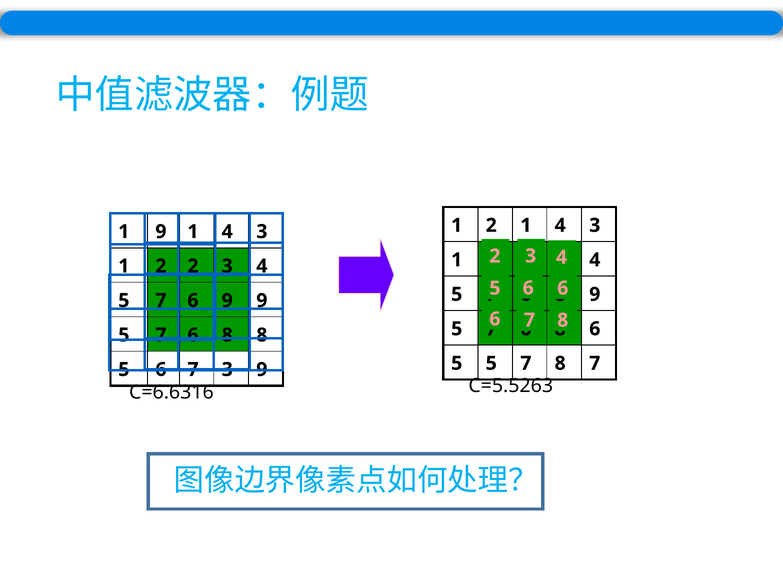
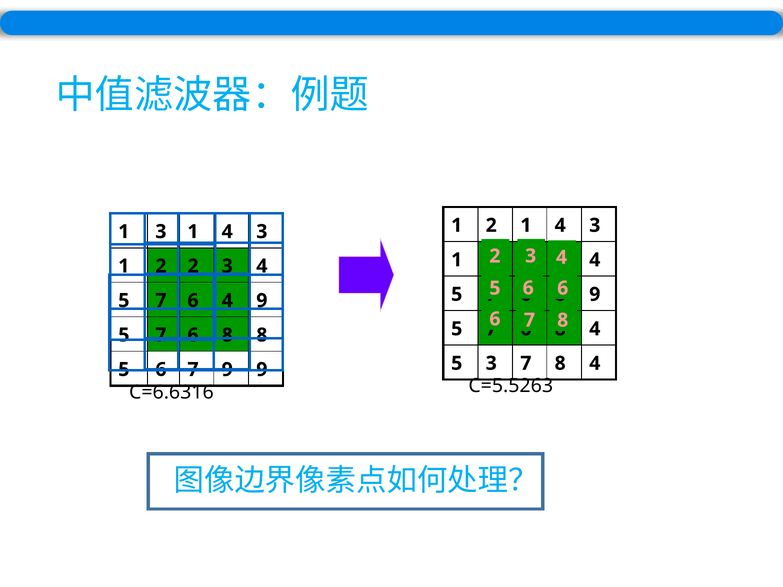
1 9: 9 -> 3 (161, 232)
6 9: 9 -> 4 (227, 301)
6: 6 -> 4 (595, 329)
5 5: 5 -> 3 (491, 363)
7 8 7: 7 -> 4 (595, 363)
7 3: 3 -> 9 (227, 370)
